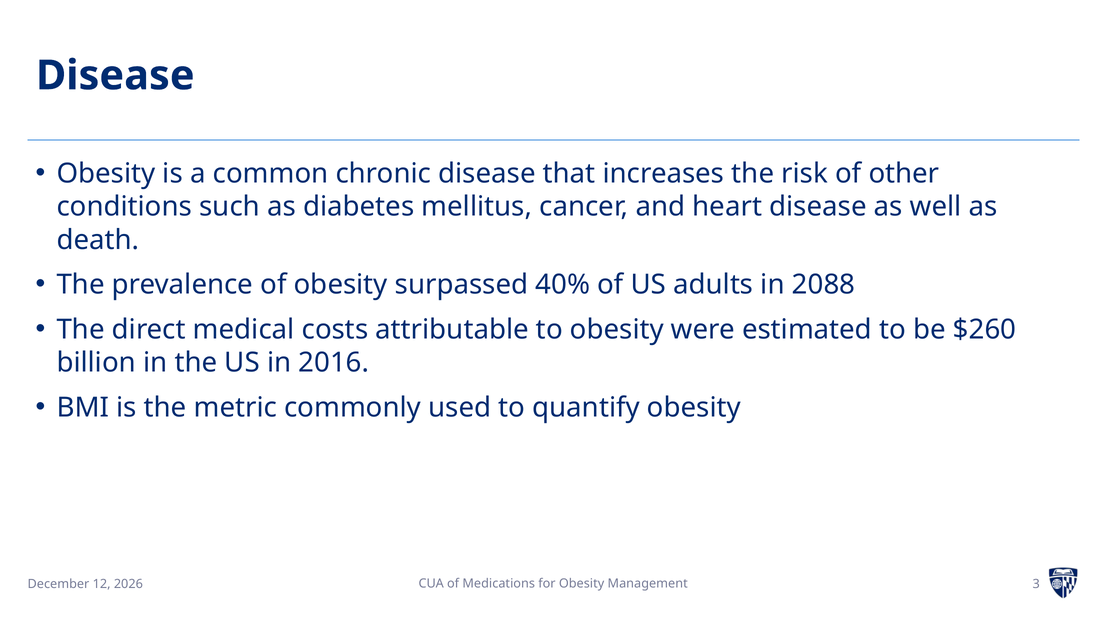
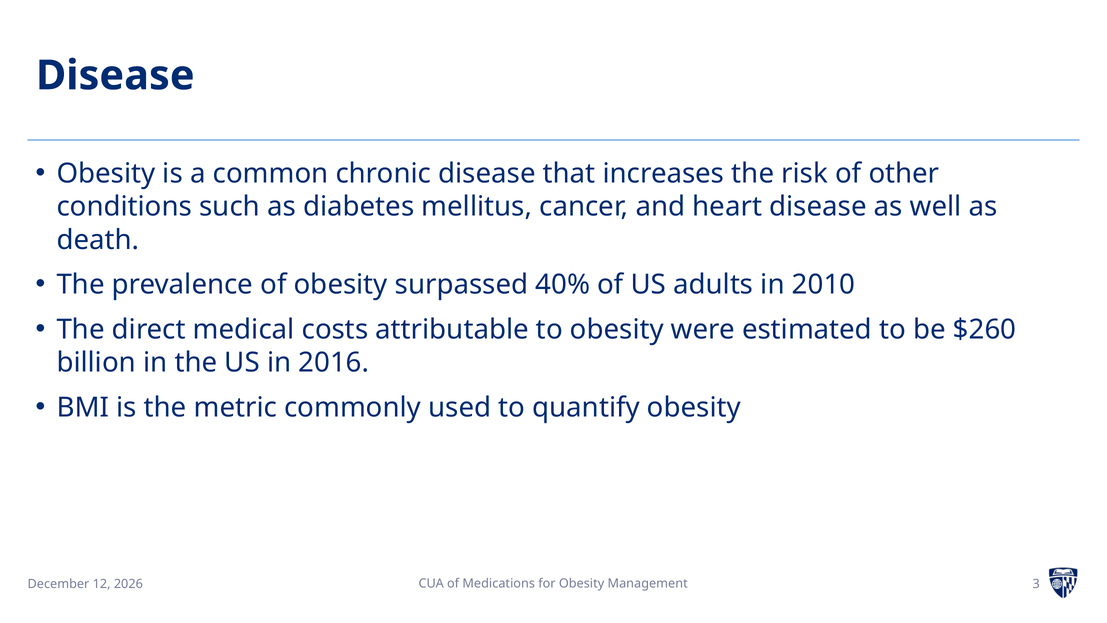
2088: 2088 -> 2010 (824, 285)
